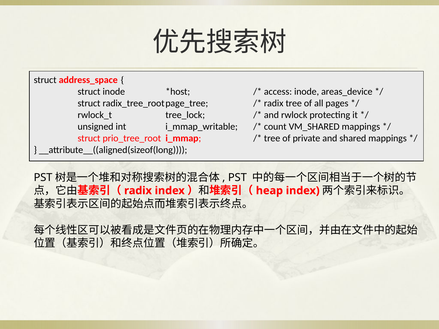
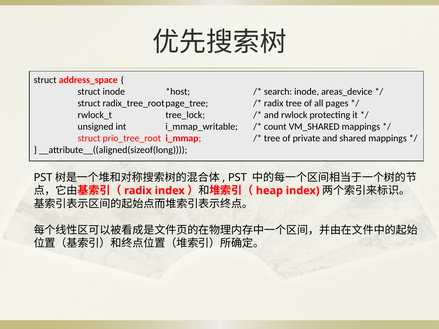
access: access -> search (278, 92)
